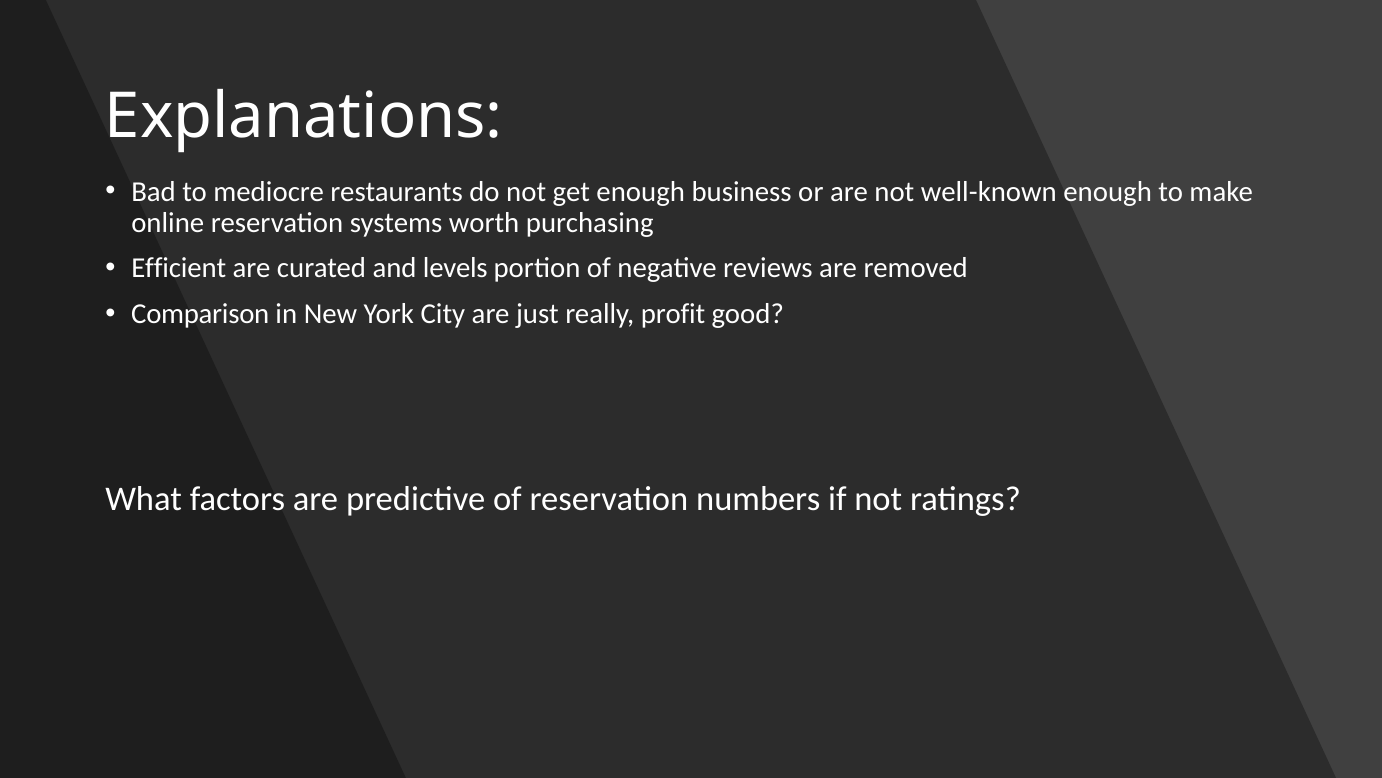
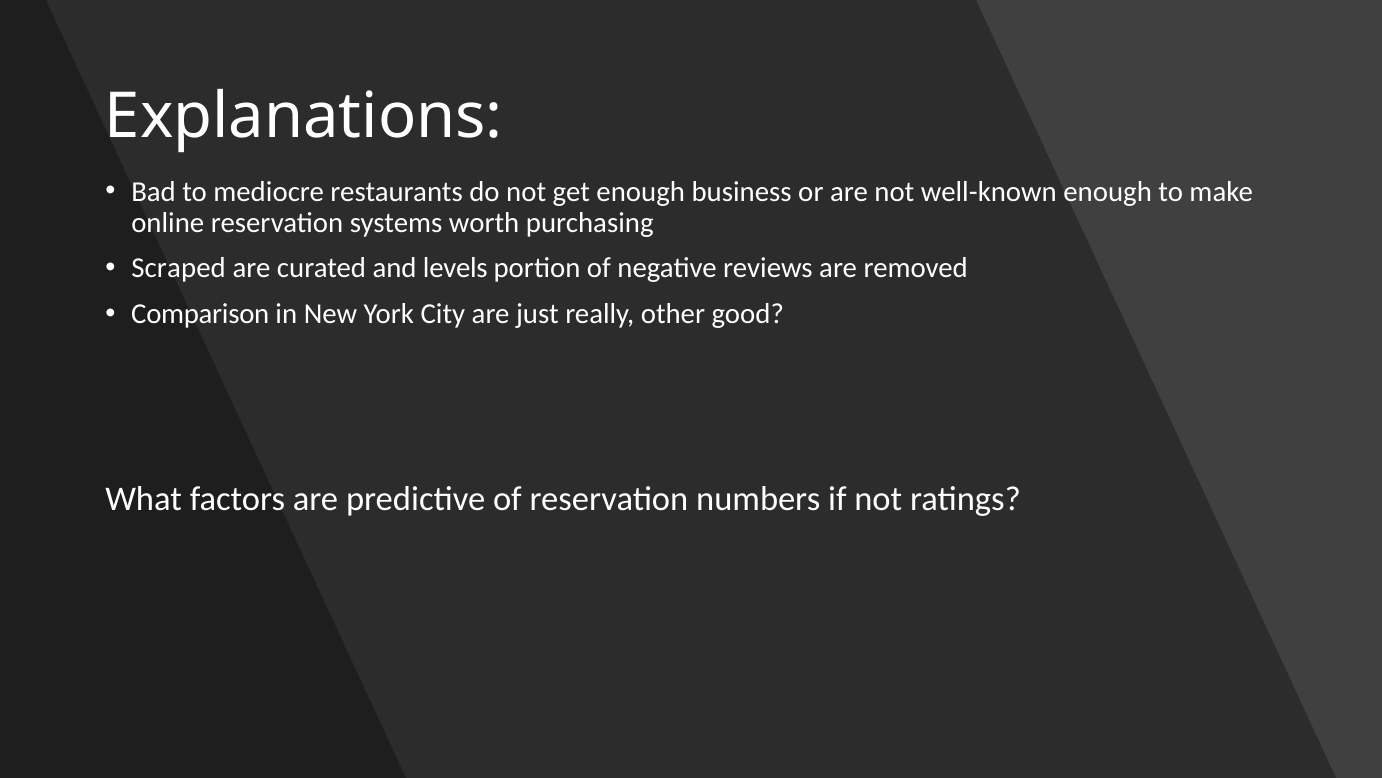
Efficient: Efficient -> Scraped (179, 268)
profit: profit -> other (673, 314)
